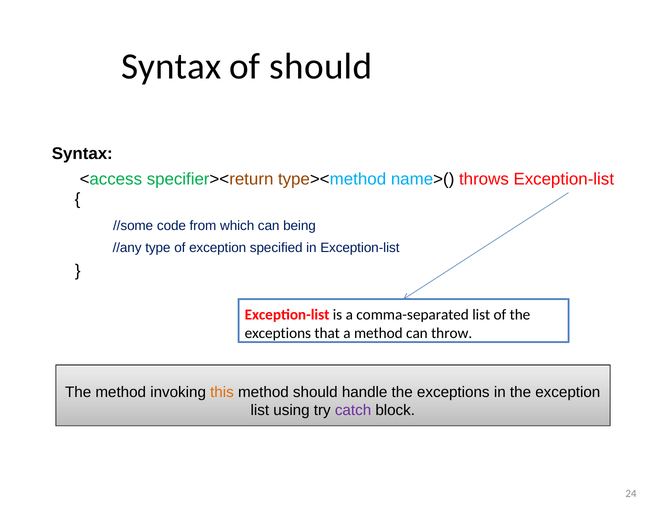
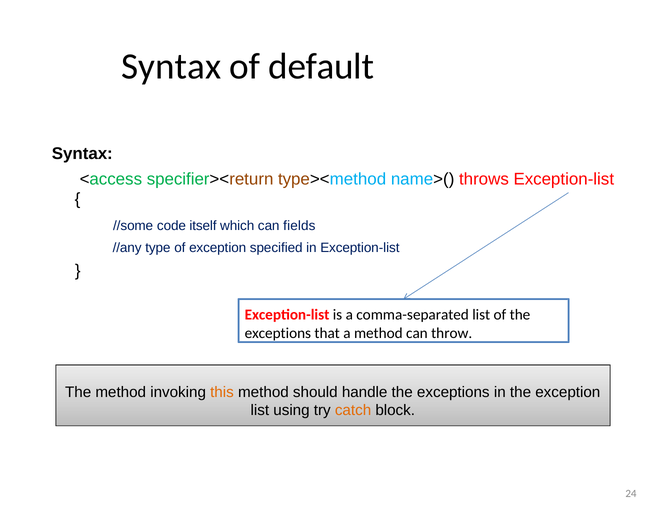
of should: should -> default (321, 66)
from: from -> itself (203, 226)
being: being -> fields (299, 226)
catch colour: purple -> orange (353, 411)
